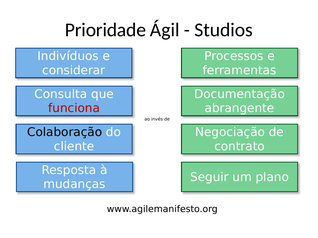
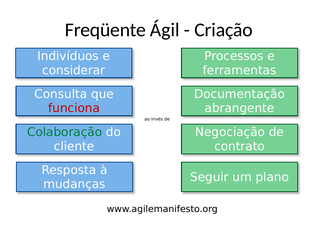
Prioridade: Prioridade -> Freqüente (105, 30)
Studios: Studios -> Criação (224, 30)
Colaboração colour: black -> green (65, 132)
